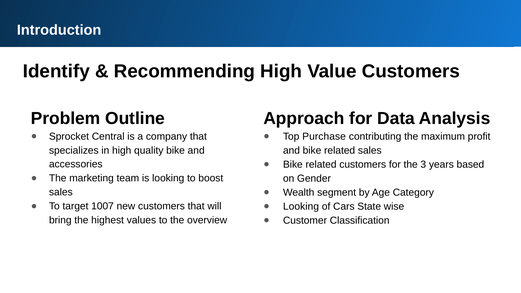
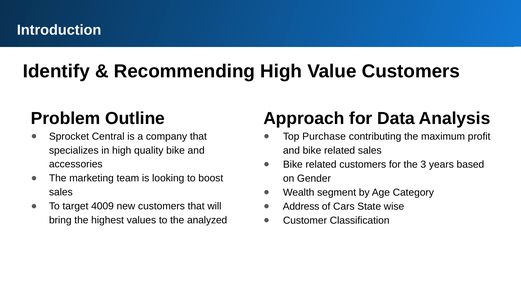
1007: 1007 -> 4009 (103, 206)
Looking: Looking -> Address (301, 206)
overview: overview -> analyzed (207, 220)
